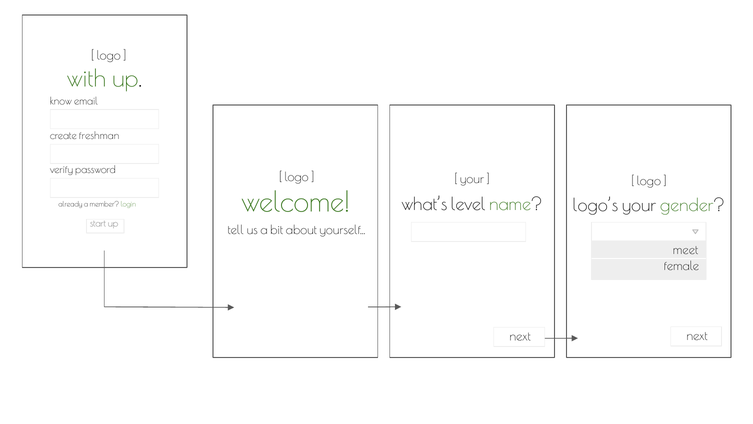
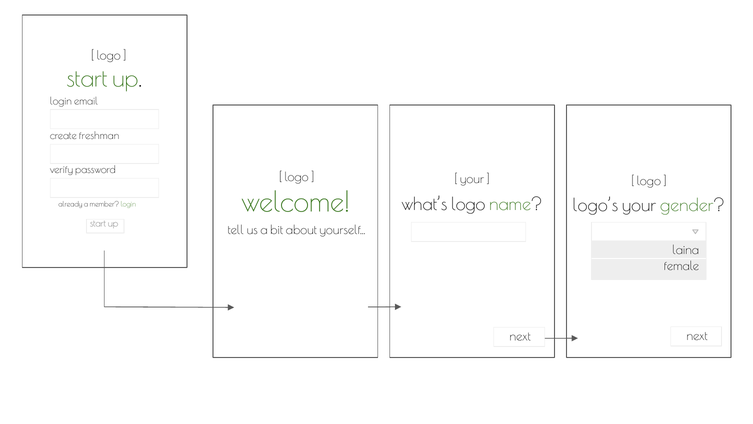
with: with -> start (87, 79)
know: know -> login (61, 101)
what’s level: level -> logo (468, 204)
meet: meet -> laina (686, 250)
